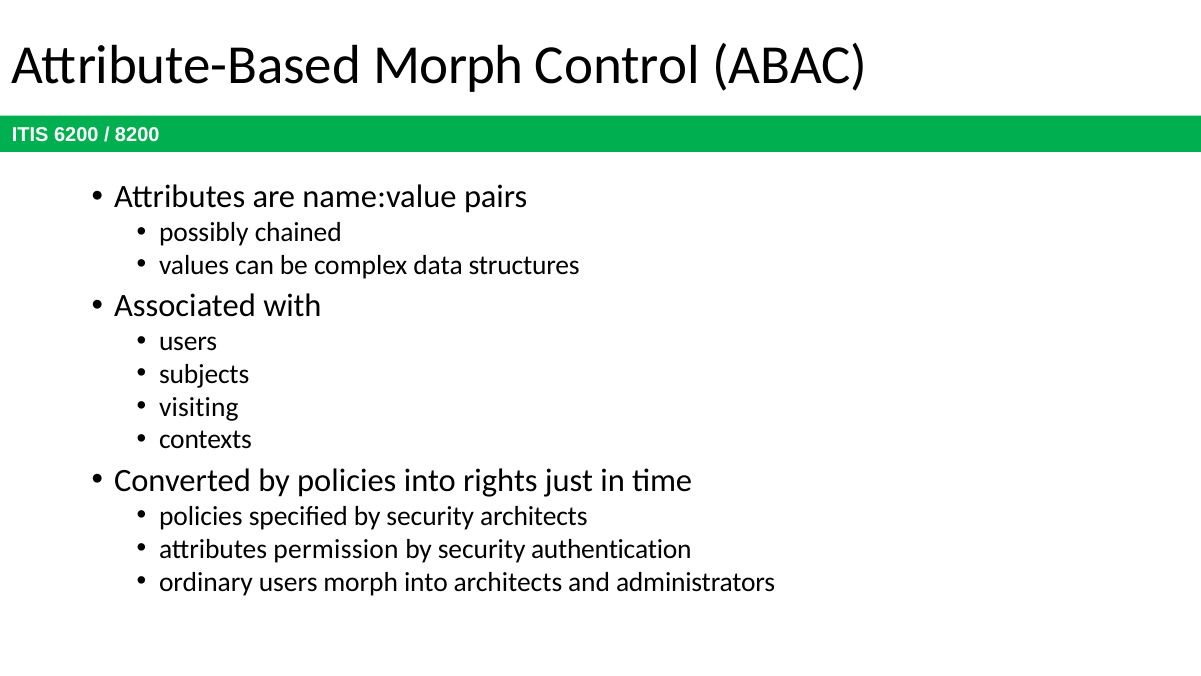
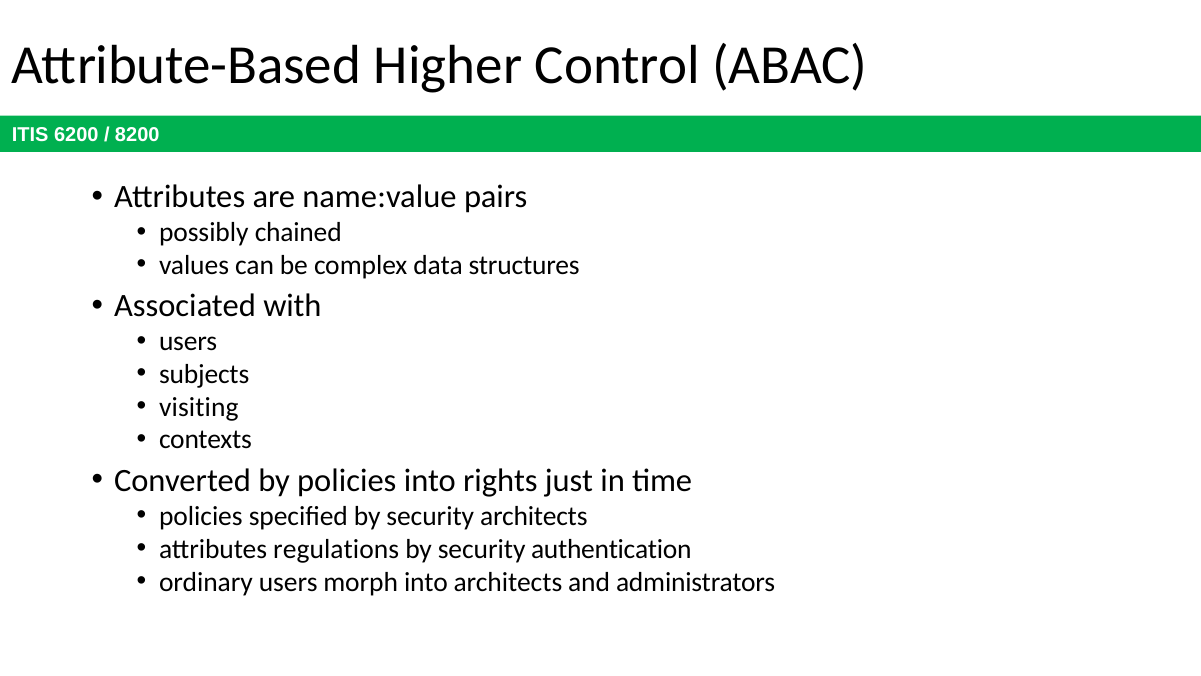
Attribute-Based Morph: Morph -> Higher (448, 65)
permission: permission -> regulations (336, 549)
